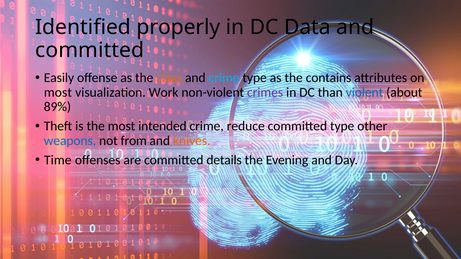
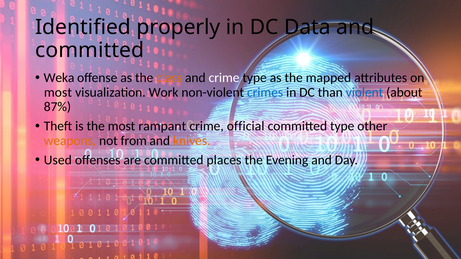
Easily: Easily -> Weka (59, 78)
crime colour: light blue -> white (224, 78)
contains: contains -> mapped (328, 78)
crimes colour: purple -> blue (265, 92)
89%: 89% -> 87% (57, 107)
intended: intended -> rampant (162, 126)
reduce: reduce -> official (246, 126)
weapons colour: blue -> orange (70, 141)
Time: Time -> Used (58, 160)
details: details -> places (224, 160)
